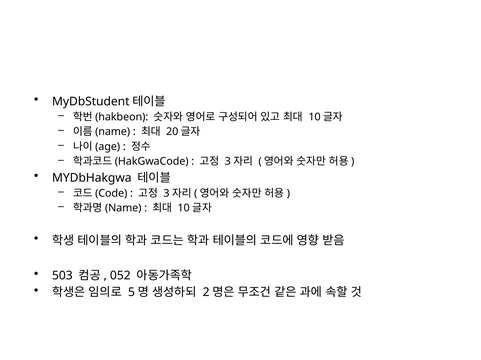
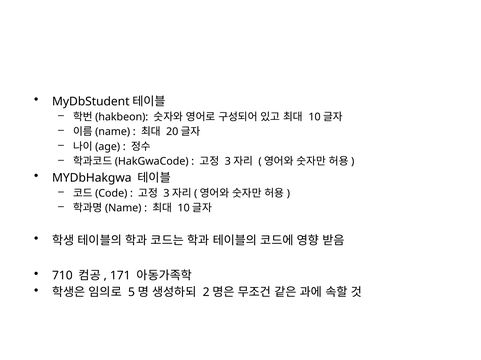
503: 503 -> 710 (62, 276)
052: 052 -> 171 (120, 276)
